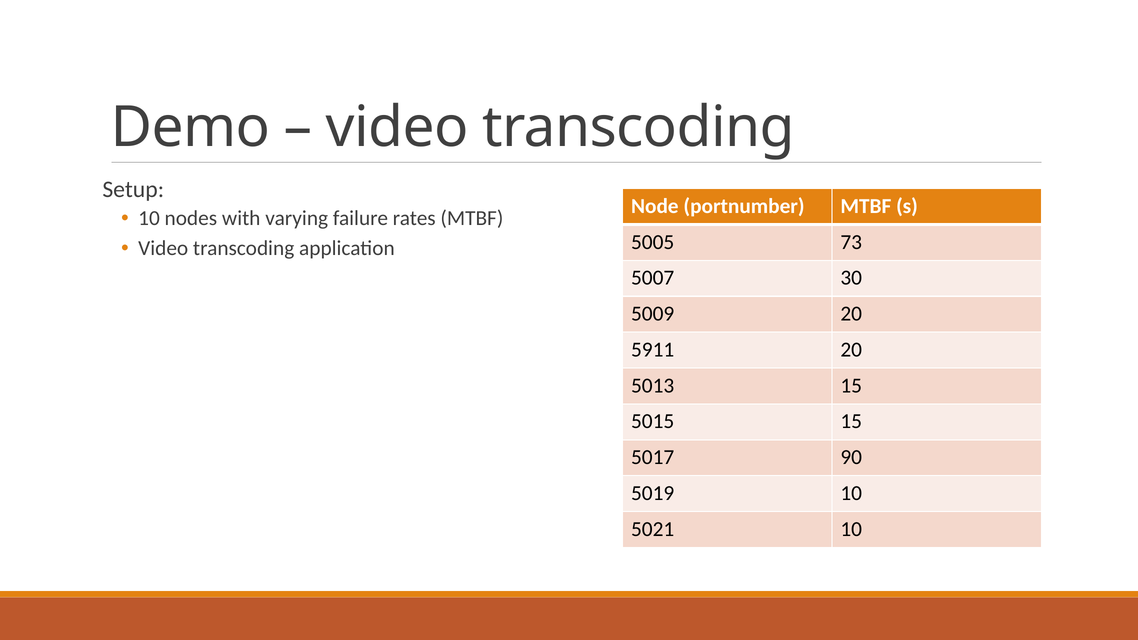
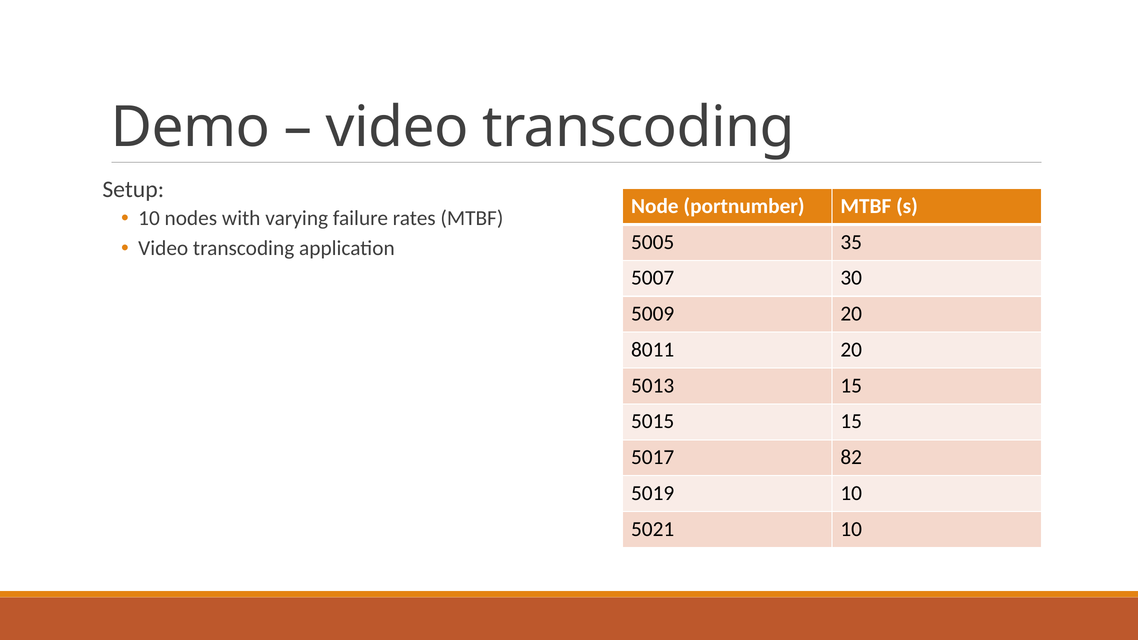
73: 73 -> 35 (851, 242)
5911: 5911 -> 8011 (653, 350)
90: 90 -> 82 (851, 457)
